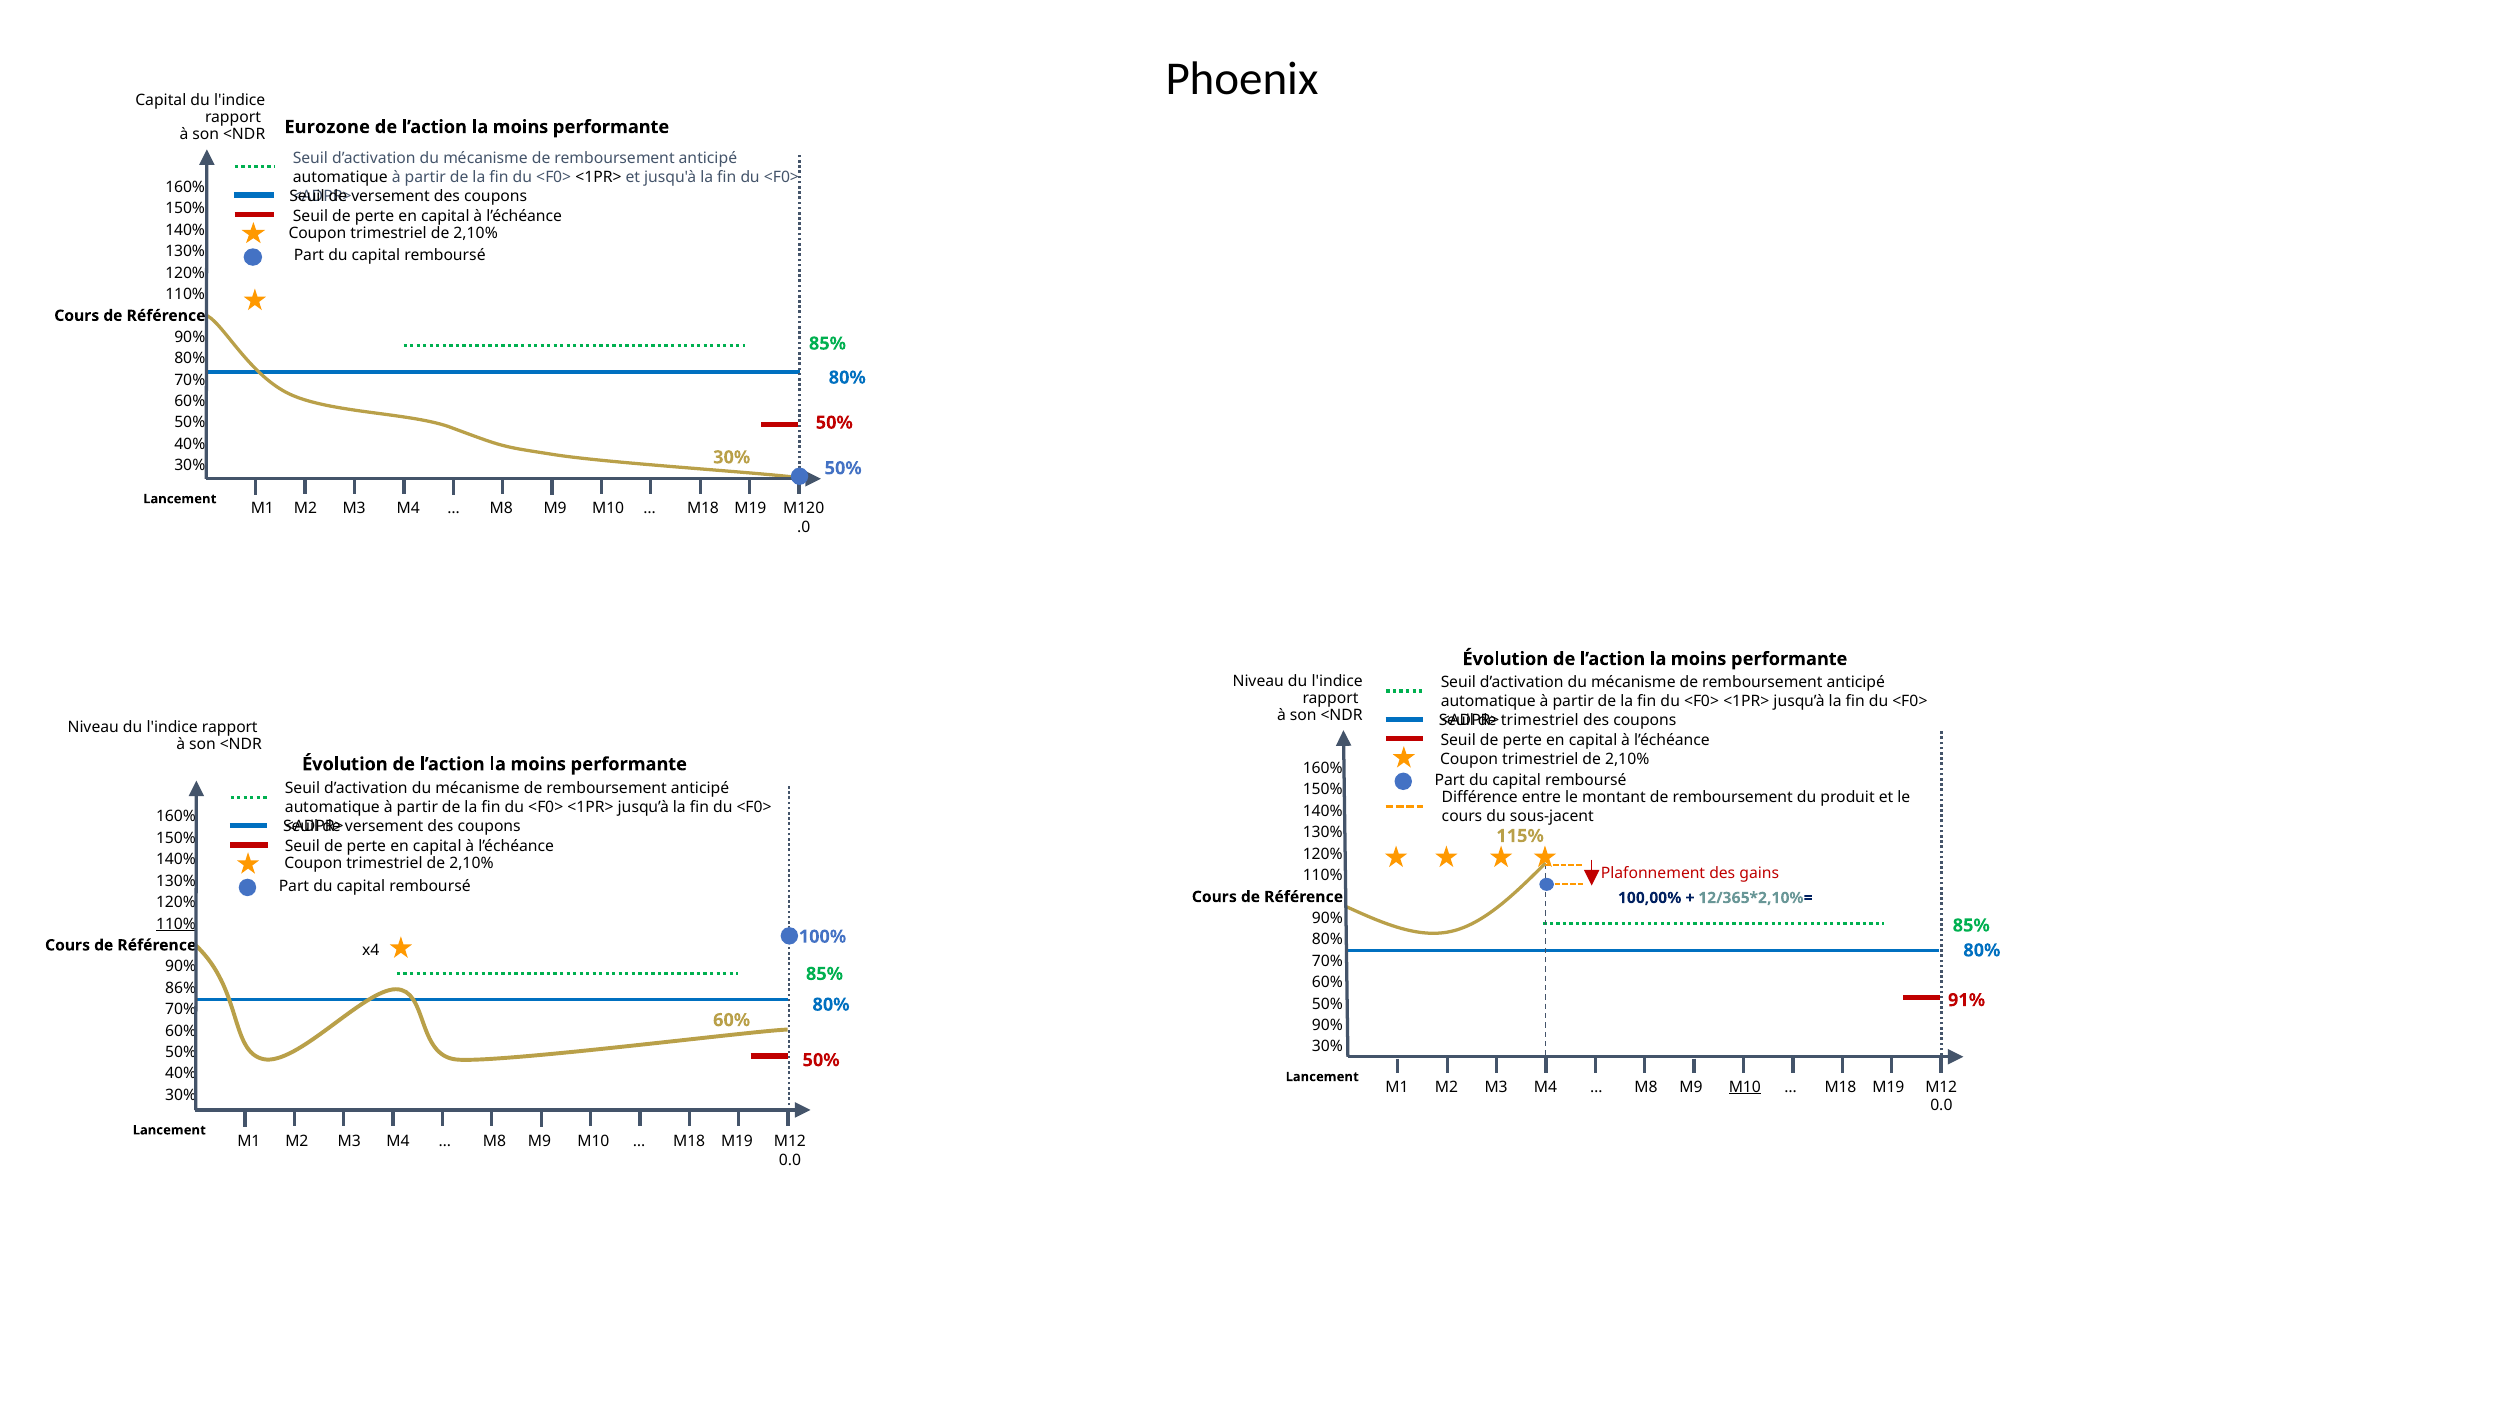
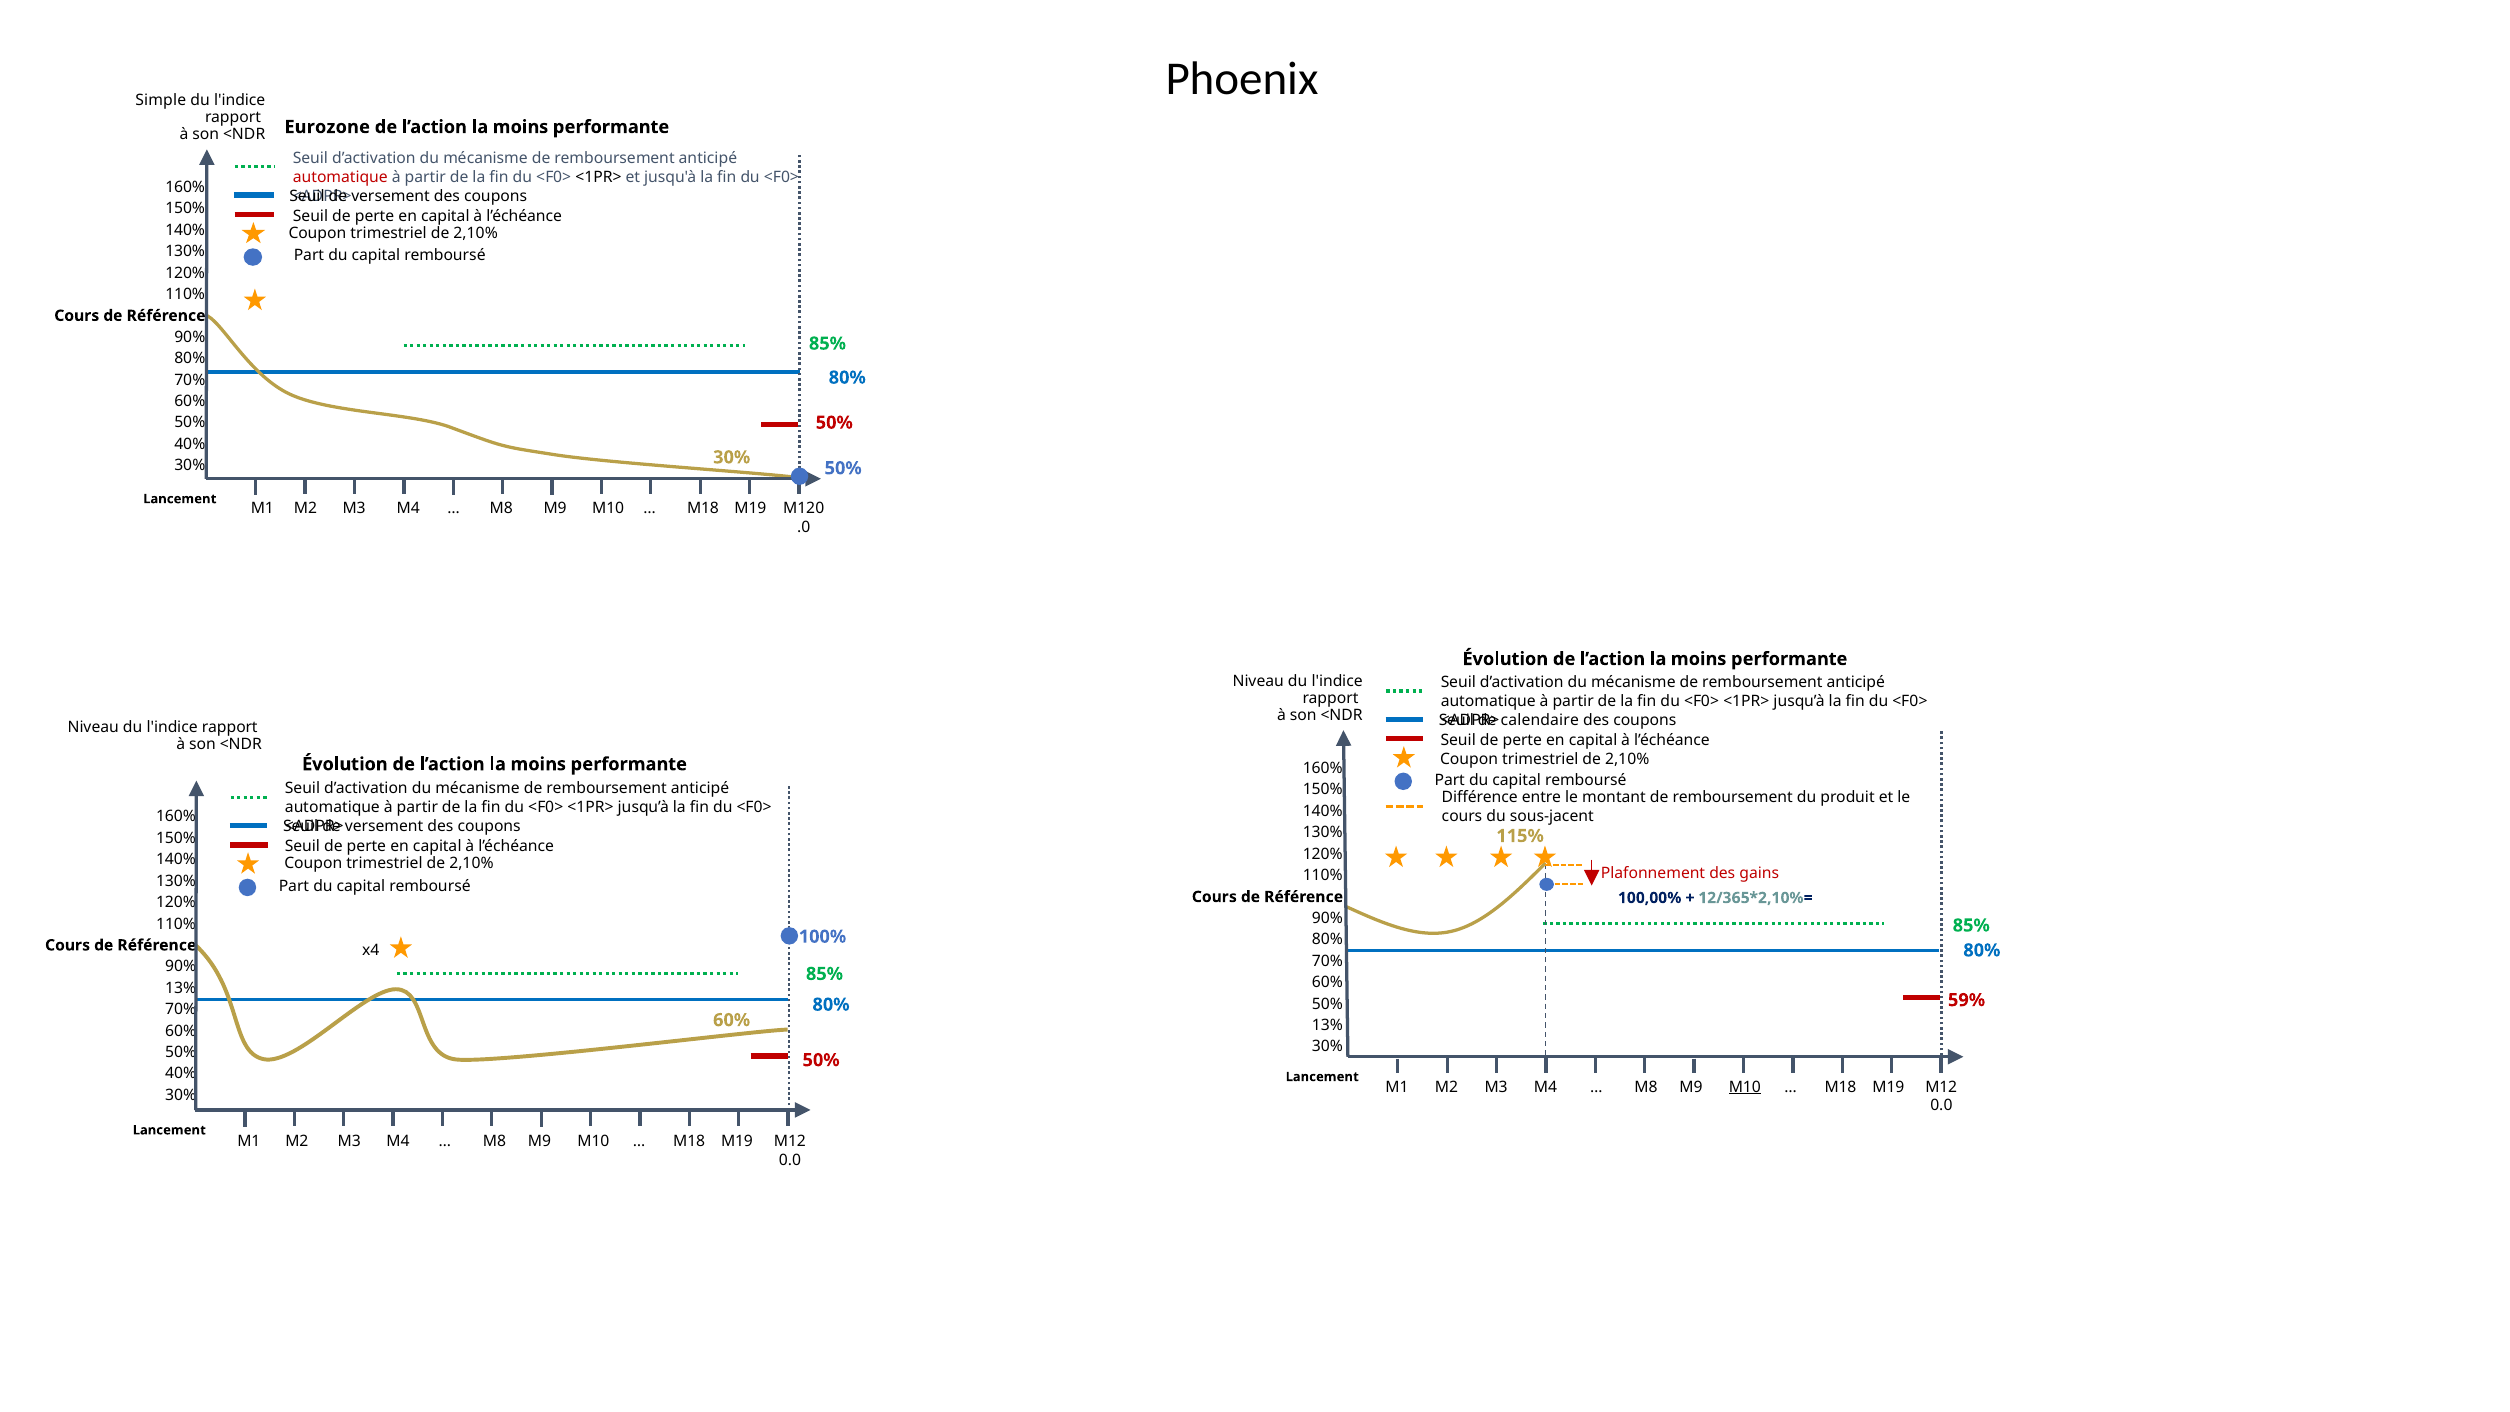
Capital: Capital -> Simple (161, 100)
automatique colour: black -> red (340, 177)
trimestriel: trimestriel -> calendaire (1540, 720)
110% underline: present -> none (176, 924)
86%: 86% -> 13% (181, 988)
91%: 91% -> 59% (1967, 1000)
90%: 90% -> 13% (1327, 1025)
